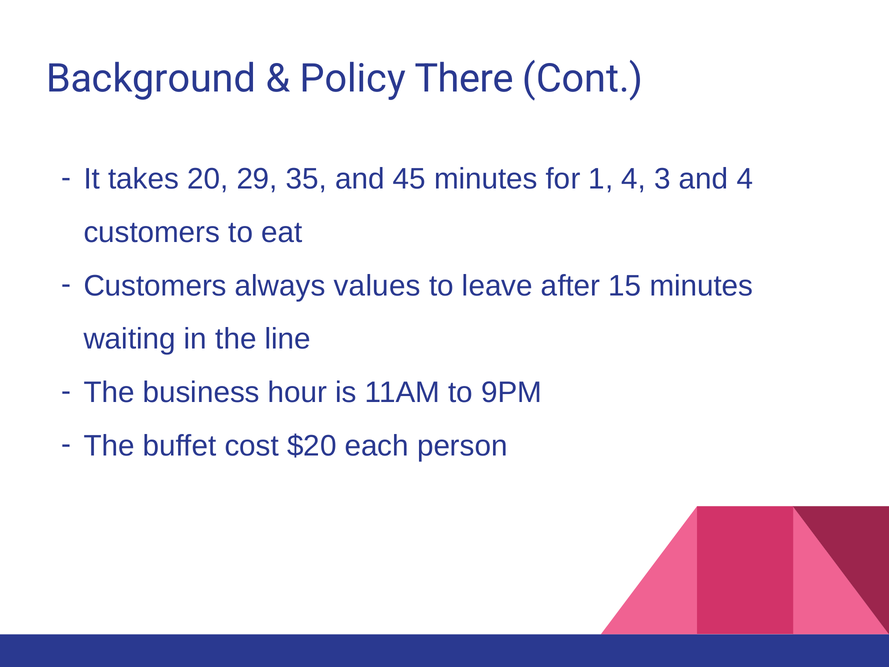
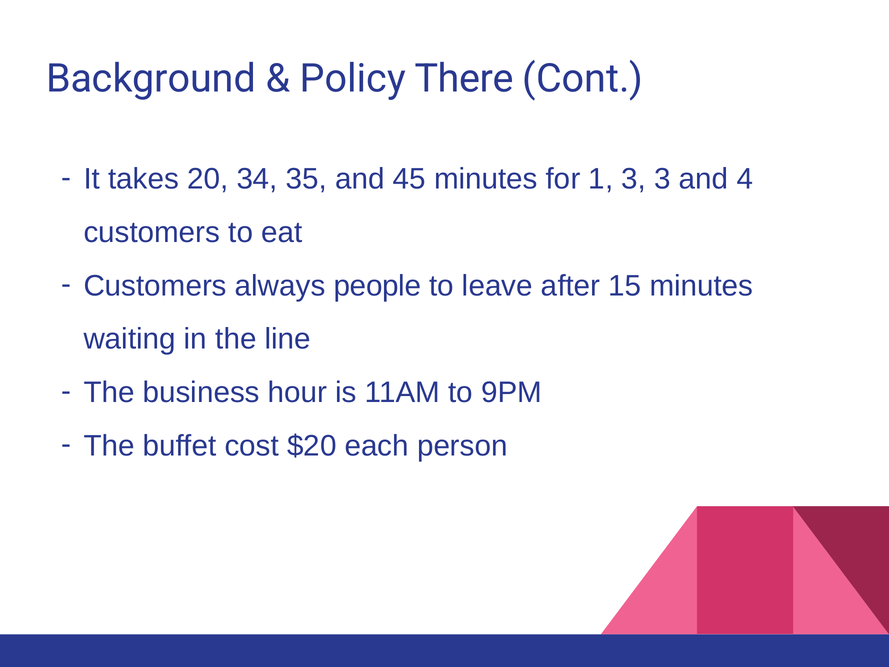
29: 29 -> 34 (257, 179)
1 4: 4 -> 3 (634, 179)
values: values -> people (377, 286)
